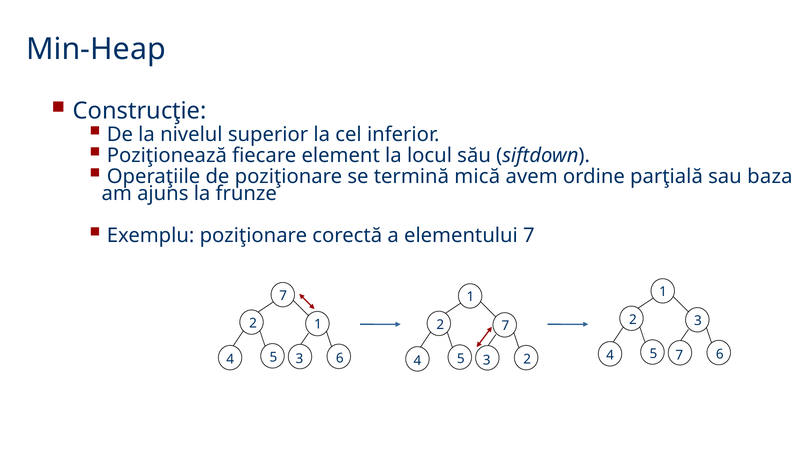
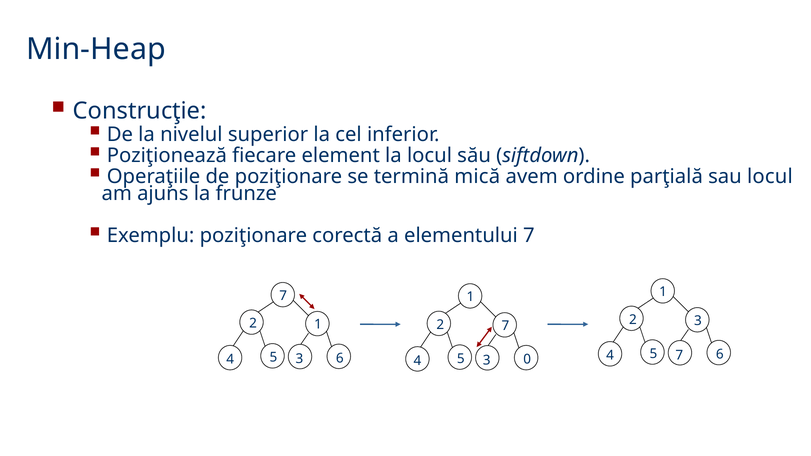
sau baza: baza -> locul (770, 177)
3 2: 2 -> 0 (527, 359)
